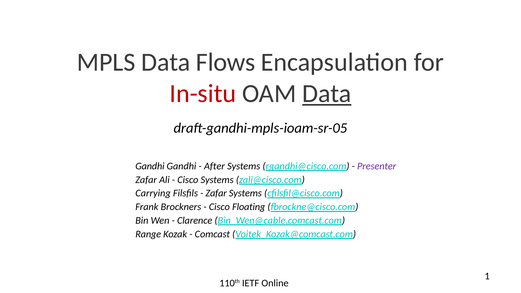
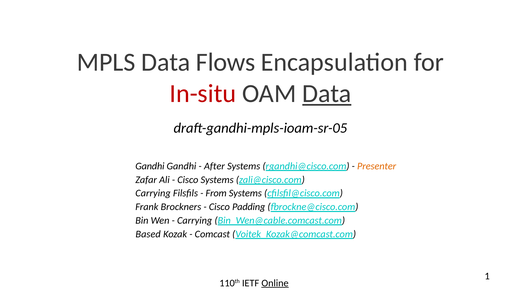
Presenter colour: purple -> orange (377, 166)
Zafar: Zafar -> From (216, 193)
Floating: Floating -> Padding (249, 207)
Clarence: Clarence -> Carrying (195, 221)
Range: Range -> Based (148, 234)
Online underline: none -> present (275, 283)
